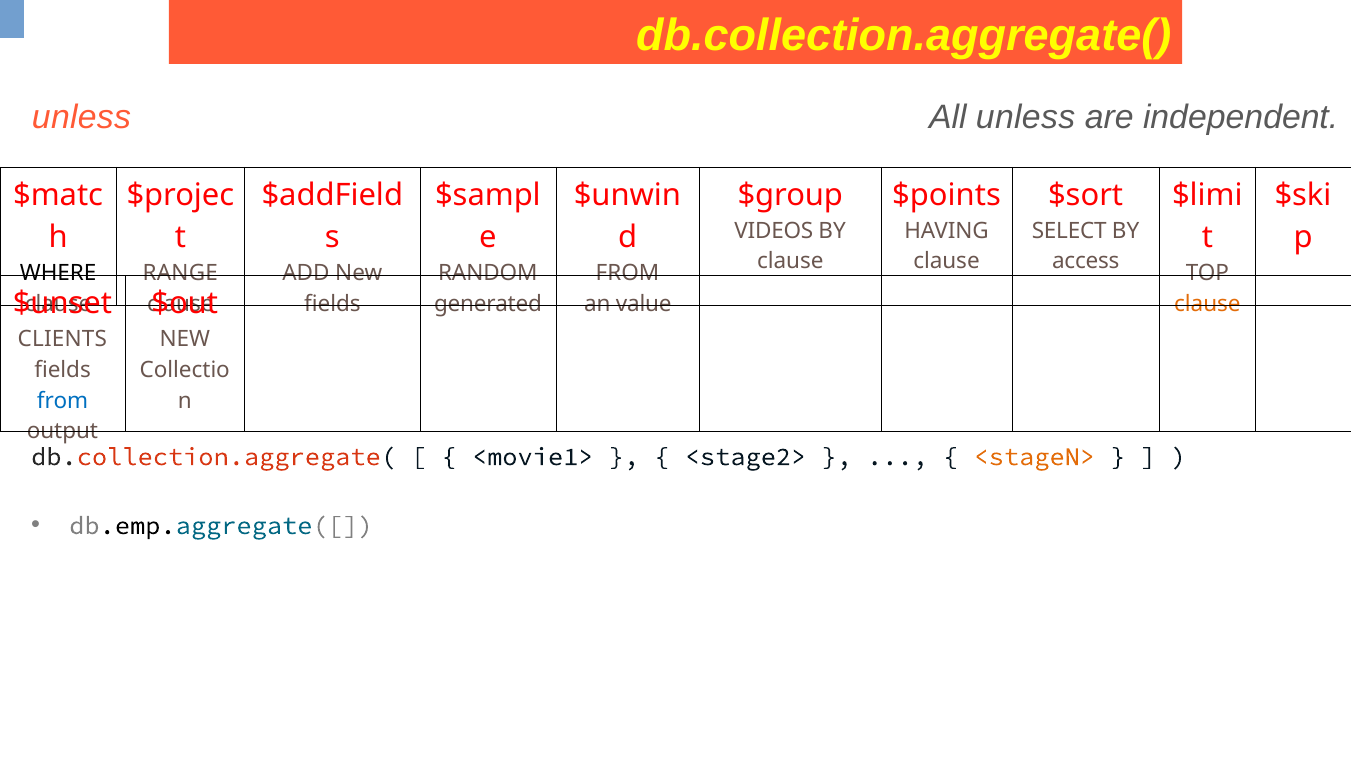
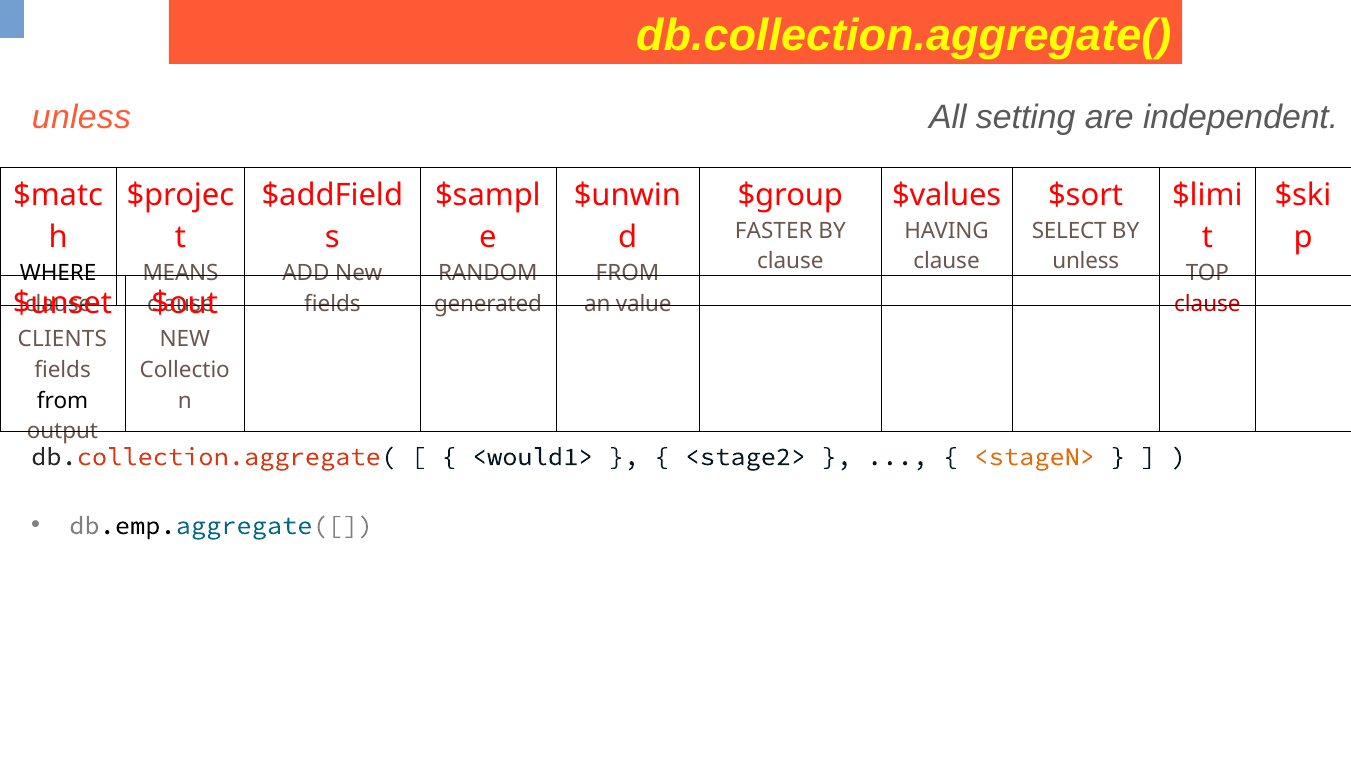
All unless: unless -> setting (1026, 117)
$points: $points -> $values (947, 195)
VIDEOS: VIDEOS -> FASTER (774, 231)
access: access -> unless (1086, 261)
RANGE: RANGE -> MEANS (180, 273)
clause colour: orange -> red (1207, 304)
from colour: blue -> black (63, 401)
<movie1>: <movie1> -> <would1> (533, 457)
